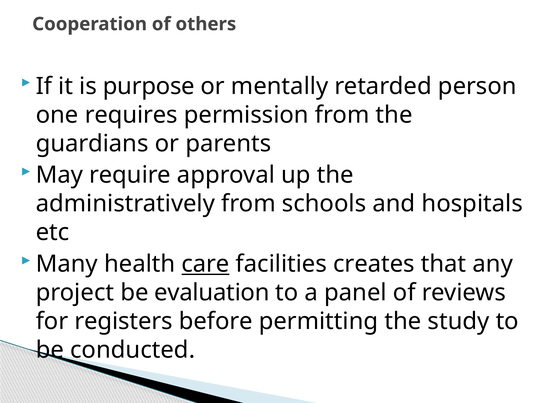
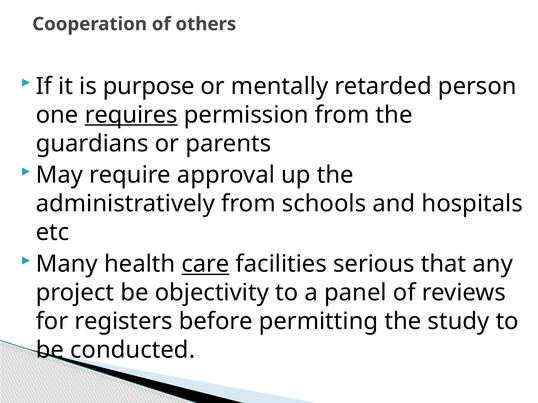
requires underline: none -> present (131, 115)
creates: creates -> serious (374, 264)
evaluation: evaluation -> objectivity (212, 293)
